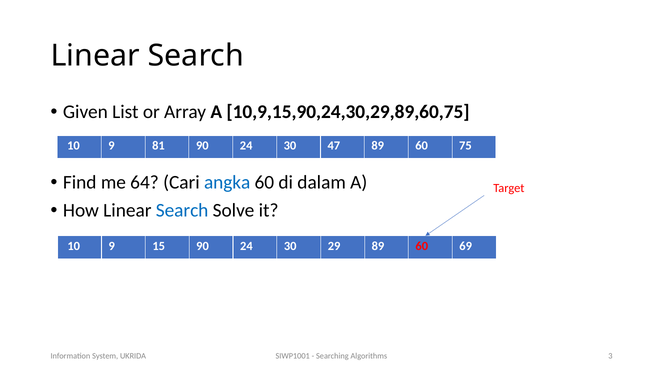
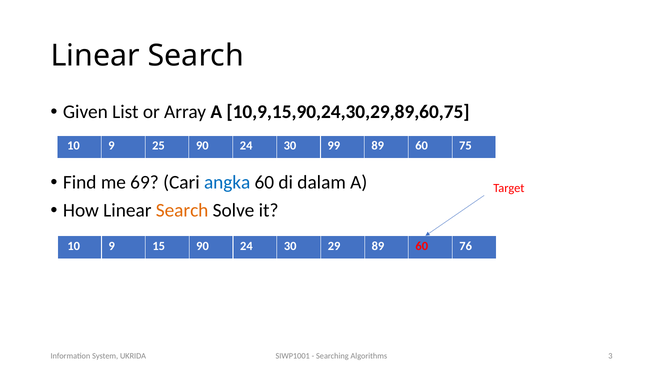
81: 81 -> 25 (158, 146)
47: 47 -> 99 (334, 146)
64: 64 -> 69 (145, 183)
Search colour: blue -> orange (182, 210)
69: 69 -> 76 (466, 246)
